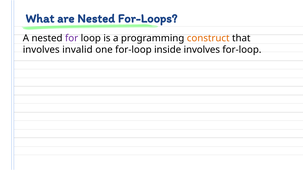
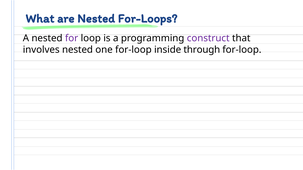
construct colour: orange -> purple (208, 38)
involves invalid: invalid -> nested (77, 50)
inside involves: involves -> through (202, 50)
